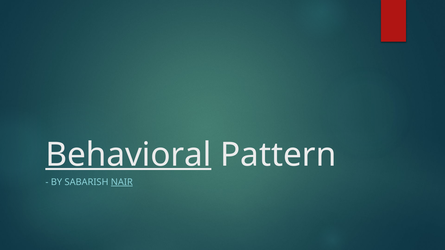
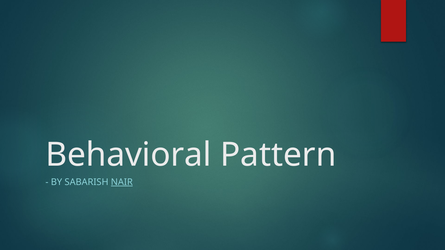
Behavioral underline: present -> none (129, 155)
